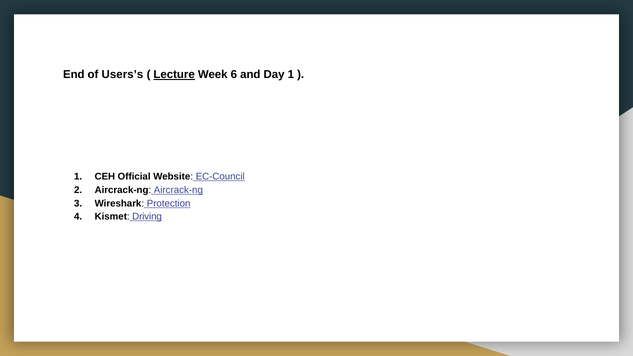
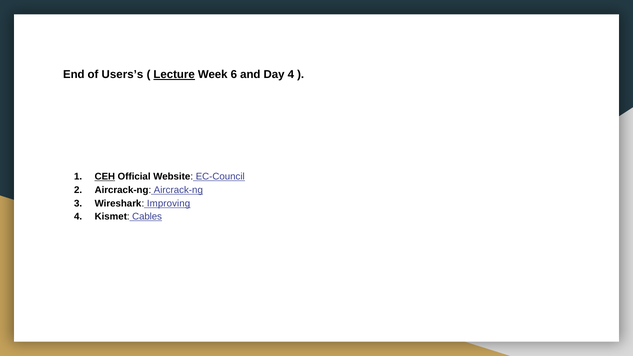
Day 1: 1 -> 4 (291, 75)
CEH underline: none -> present (105, 177)
Protection: Protection -> Improving (169, 203)
Driving: Driving -> Cables (147, 217)
